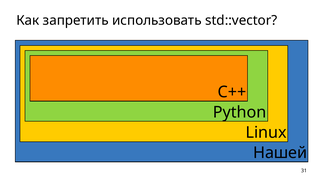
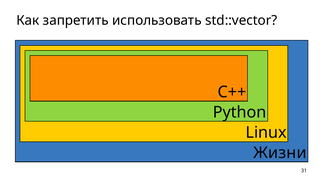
Нашей: Нашей -> Жизни (280, 152)
